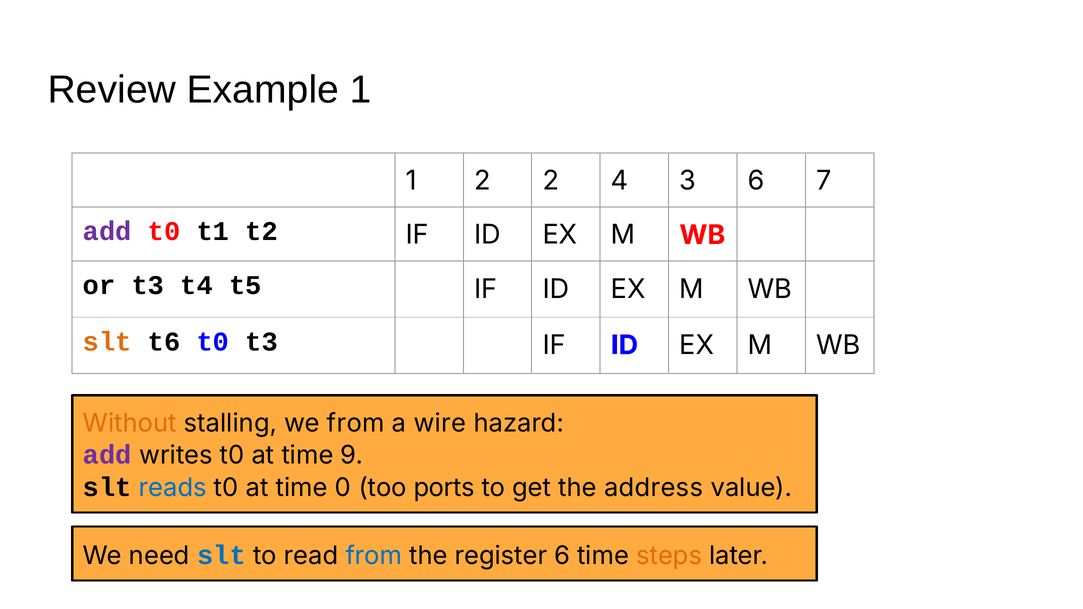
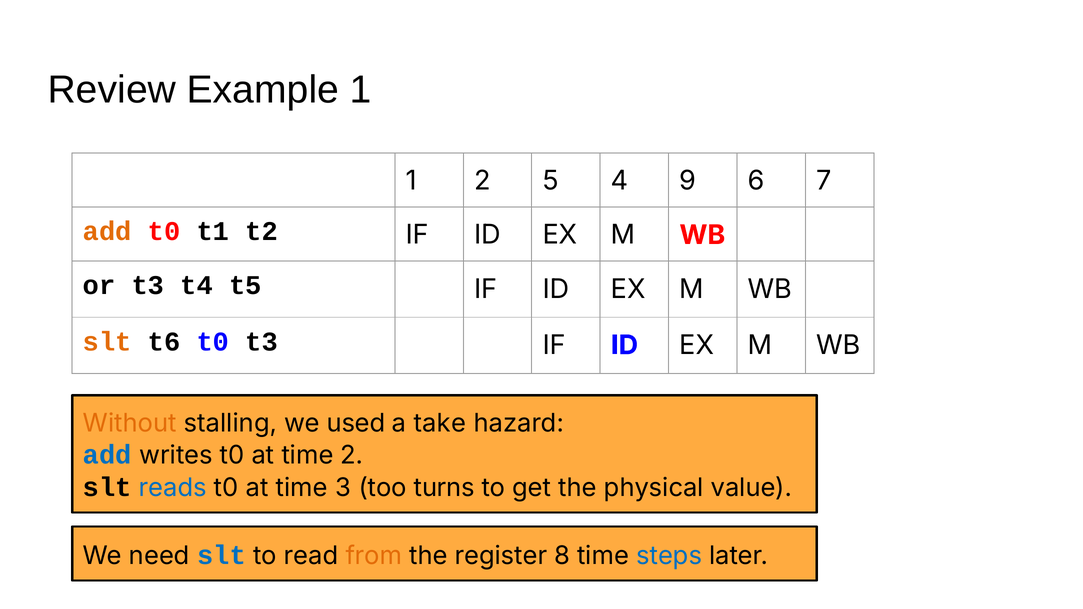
2 2: 2 -> 5 (551, 181)
3: 3 -> 9 (688, 181)
add colour: purple -> orange (107, 232)
we from: from -> used (356, 423)
wire: wire -> take (440, 423)
add colour: purple -> blue (107, 455)
time 9: 9 -> 2 (352, 456)
0: 0 -> 3 (343, 488)
ports: ports -> turns (444, 488)
address: address -> physical (654, 488)
from colour: blue -> orange (374, 556)
register 6: 6 -> 8 (562, 556)
steps colour: orange -> blue (669, 556)
